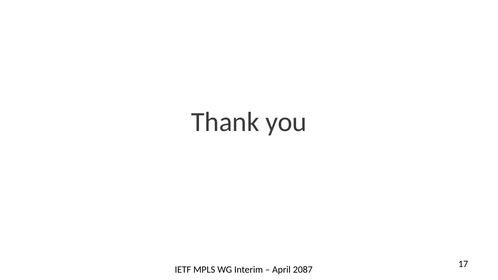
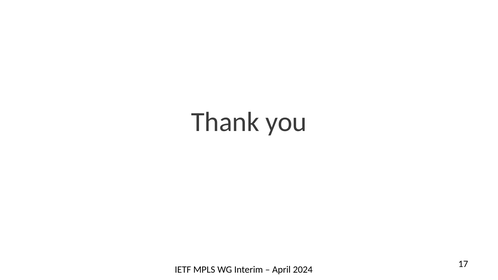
2087: 2087 -> 2024 (303, 270)
